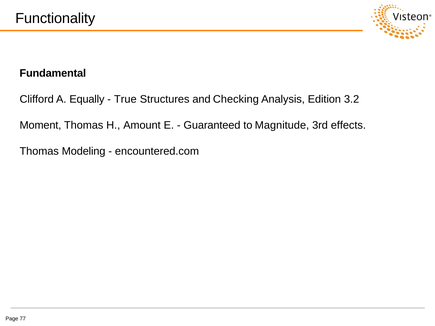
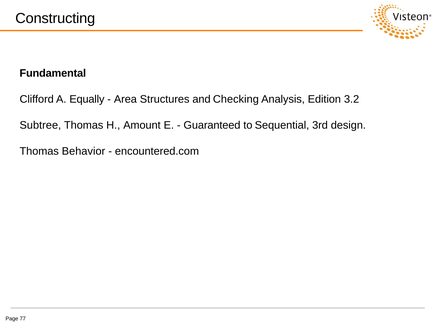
Functionality: Functionality -> Constructing (55, 18)
True: True -> Area (125, 99)
Moment: Moment -> Subtree (40, 125)
Magnitude: Magnitude -> Sequential (282, 125)
effects: effects -> design (348, 125)
Modeling: Modeling -> Behavior (84, 152)
